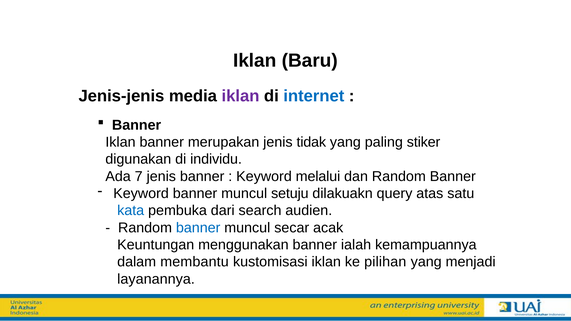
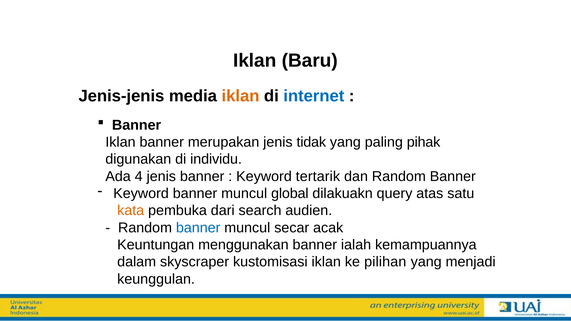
iklan colour: purple -> orange (240, 96)
stiker: stiker -> pihak (424, 142)
7: 7 -> 4 (139, 176)
melalui: melalui -> tertarik (318, 176)
setuju: setuju -> global (290, 194)
kata colour: blue -> orange (131, 211)
membantu: membantu -> skyscraper (195, 262)
layanannya: layanannya -> keunggulan (156, 279)
